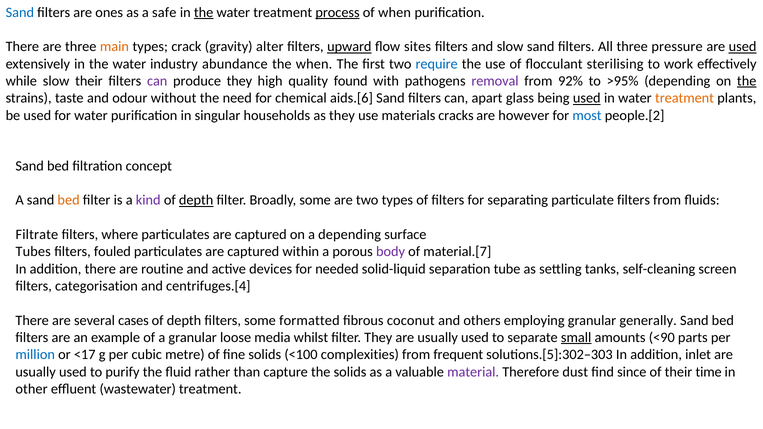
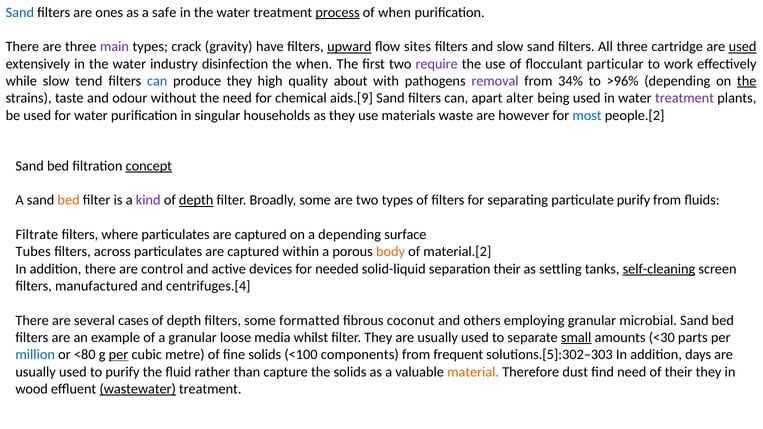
the underline: present -> none (204, 12)
main colour: orange -> purple (114, 47)
alter: alter -> have (270, 47)
pressure: pressure -> cartridge (677, 47)
abundance: abundance -> disinfection (235, 64)
require colour: blue -> purple (437, 64)
sterilising: sterilising -> particular (615, 64)
slow their: their -> tend (89, 81)
can colour: purple -> blue (157, 81)
found: found -> about (351, 81)
92%: 92% -> 34% (571, 81)
>95%: >95% -> >96% (623, 81)
aids.[6: aids.[6 -> aids.[9 (351, 98)
glass: glass -> alter (520, 98)
used underline: present -> none (587, 98)
treatment colour: orange -> purple (685, 98)
cracks: cracks -> waste (456, 115)
concept underline: none -> present (149, 166)
particulate filters: filters -> purify (634, 200)
fouled: fouled -> across (112, 252)
body colour: purple -> orange (391, 252)
material.[7: material.[7 -> material.[2 (457, 252)
routine: routine -> control (162, 269)
separation tube: tube -> their (507, 269)
self-cleaning underline: none -> present (659, 269)
categorisation: categorisation -> manufactured (96, 286)
generally: generally -> microbial (648, 320)
<90: <90 -> <30 (662, 338)
<17: <17 -> <80 (85, 355)
per underline: none -> present (118, 355)
complexities: complexities -> components (360, 355)
inlet: inlet -> days (698, 355)
material colour: purple -> orange (473, 372)
find since: since -> need (632, 372)
their time: time -> they (709, 372)
other: other -> wood (32, 389)
wastewater underline: none -> present (138, 389)
